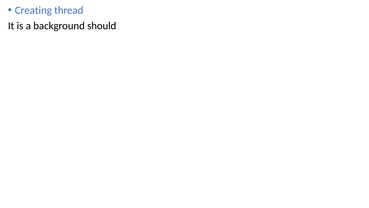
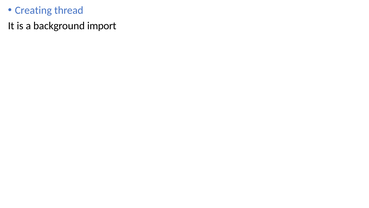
should: should -> import (102, 26)
